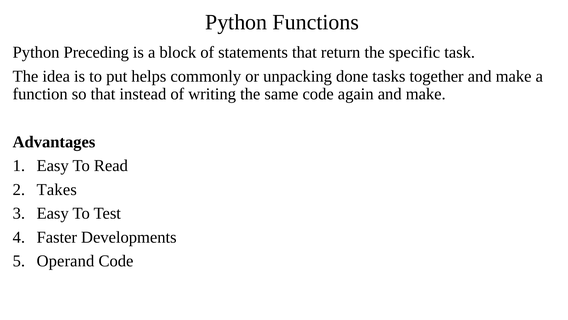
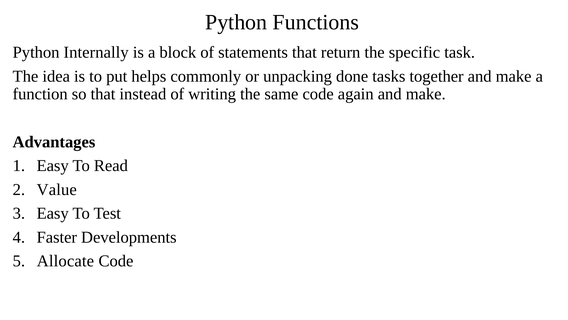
Preceding: Preceding -> Internally (96, 52)
Takes: Takes -> Value (57, 189)
Operand: Operand -> Allocate (65, 261)
